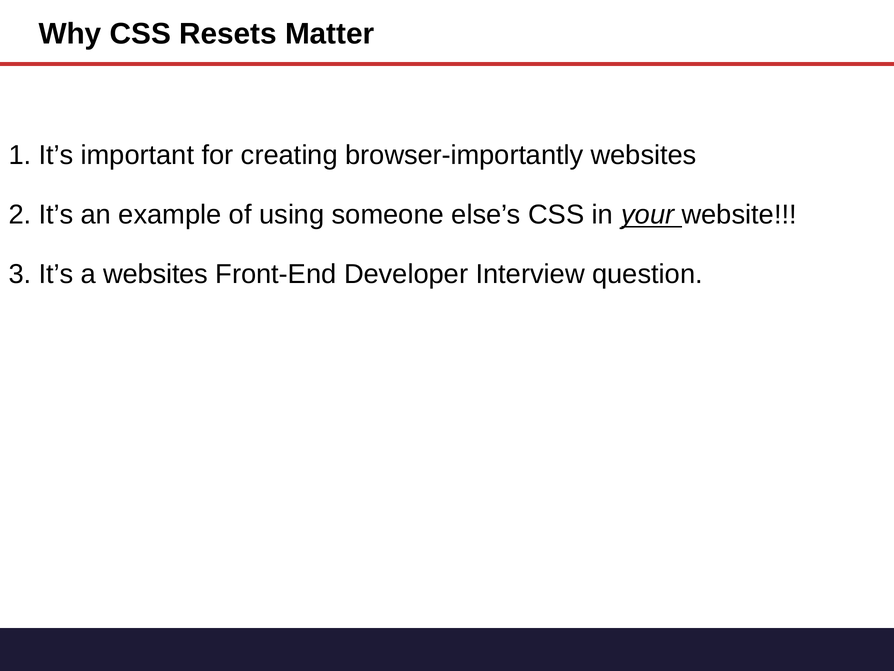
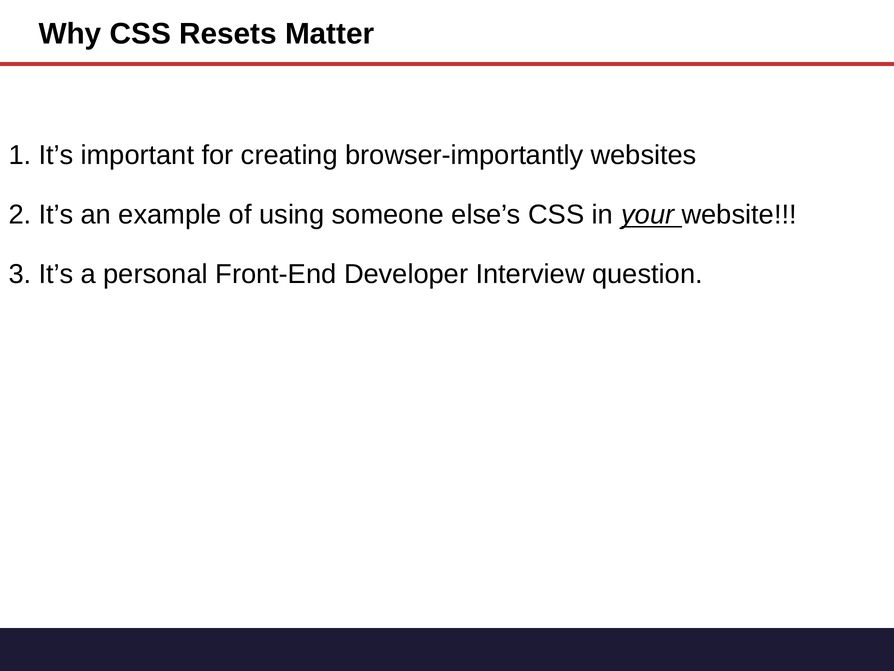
a websites: websites -> personal (156, 274)
